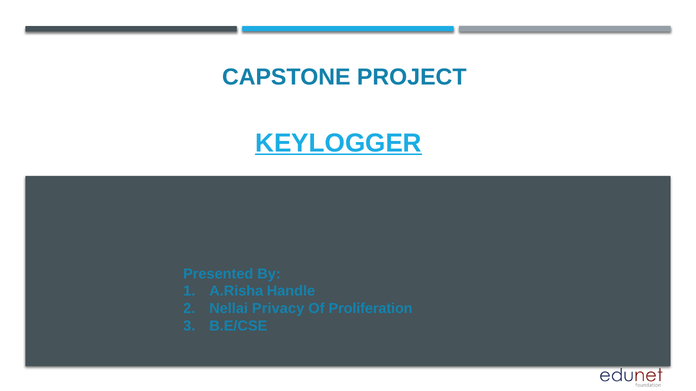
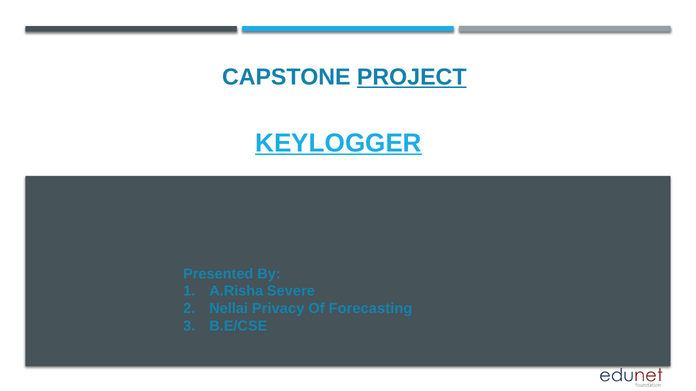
PROJECT underline: none -> present (412, 77)
Handle: Handle -> Severe (291, 292)
Proliferation: Proliferation -> Forecasting (370, 309)
